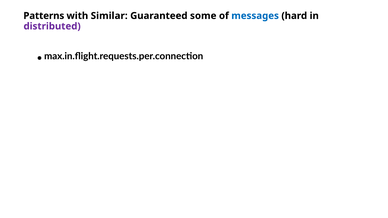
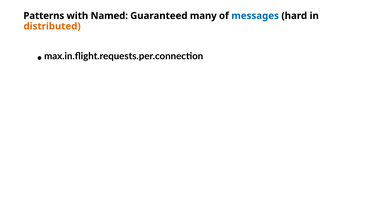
Similar: Similar -> Named (109, 16)
some: some -> many (203, 16)
distributed colour: purple -> orange (52, 26)
